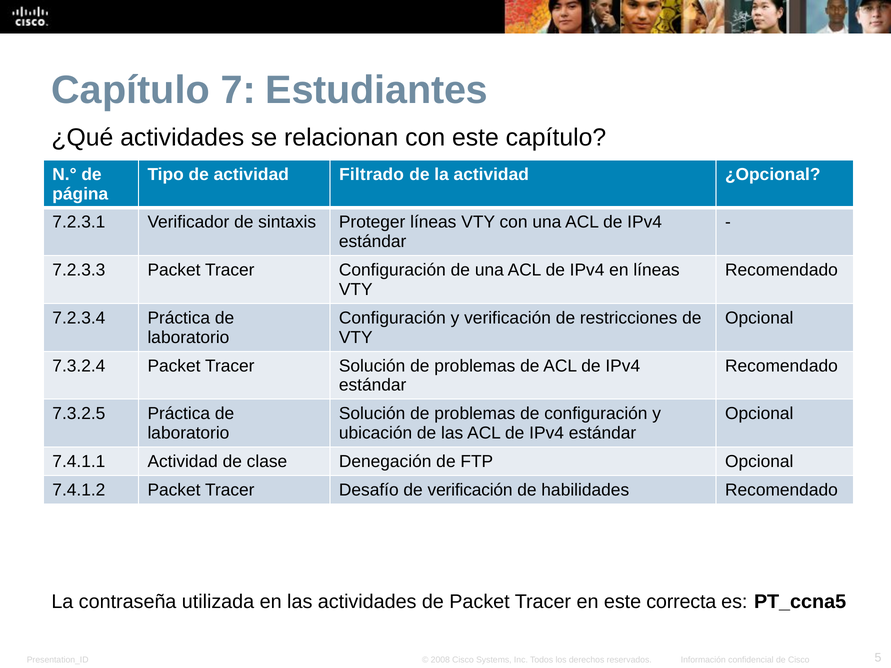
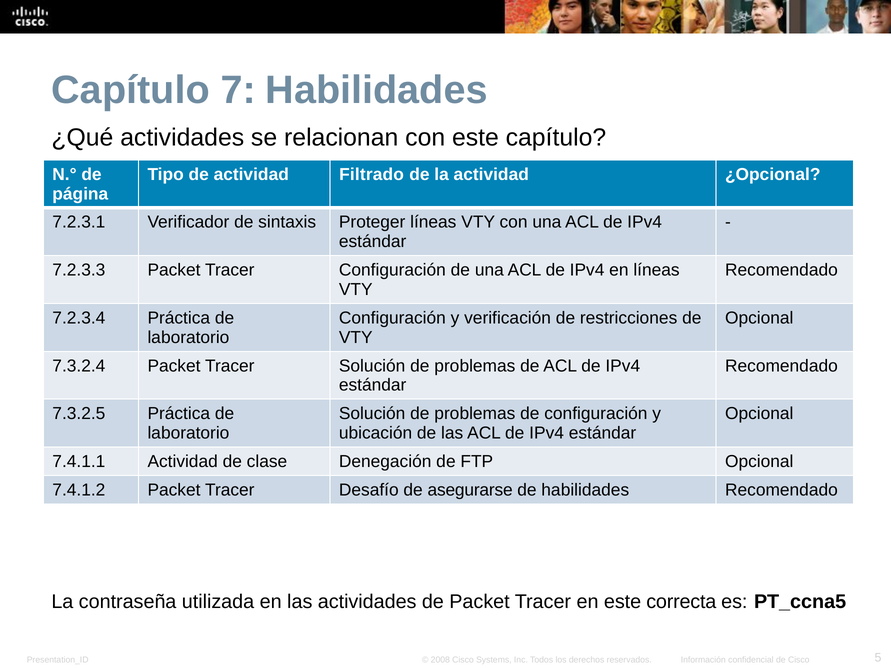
7 Estudiantes: Estudiantes -> Habilidades (377, 90)
de verificación: verificación -> asegurarse (470, 490)
